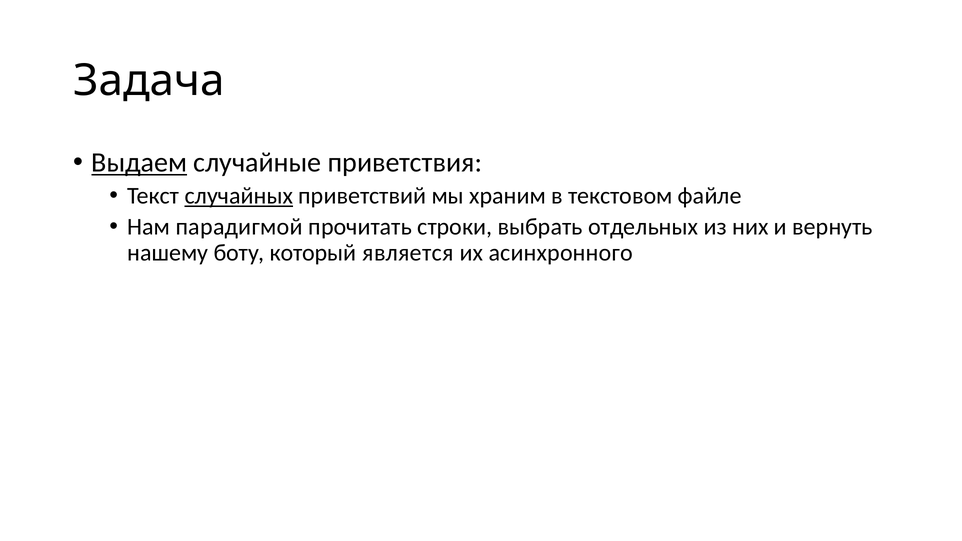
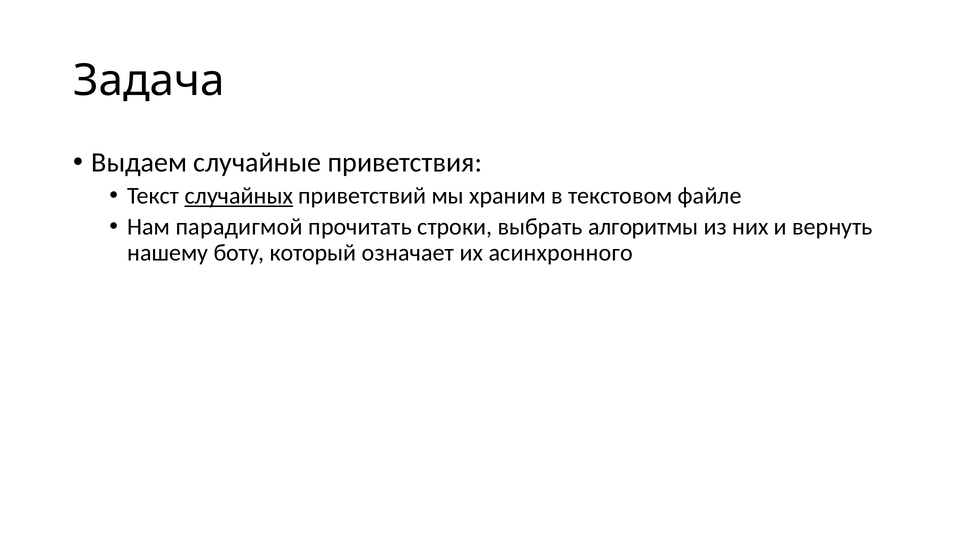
Выдаем underline: present -> none (139, 163)
отдельных: отдельных -> алгоритмы (643, 227)
является: является -> означает (408, 253)
